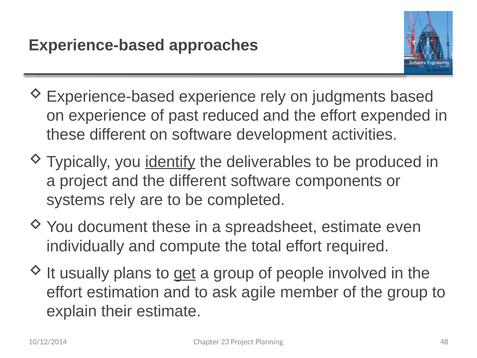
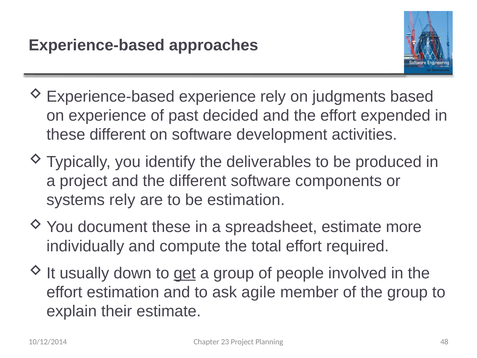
reduced: reduced -> decided (231, 116)
identify underline: present -> none (170, 162)
be completed: completed -> estimation (246, 200)
even: even -> more (404, 227)
plans: plans -> down (133, 273)
